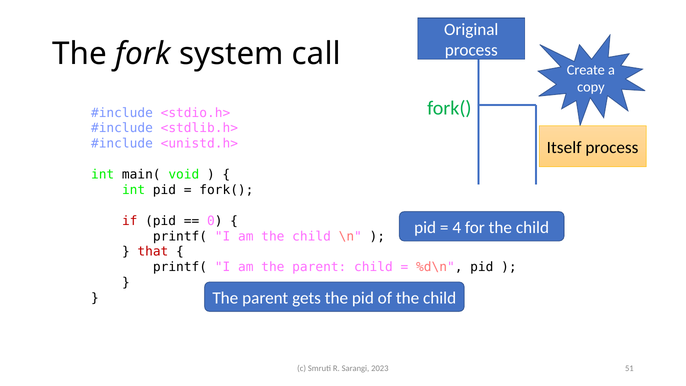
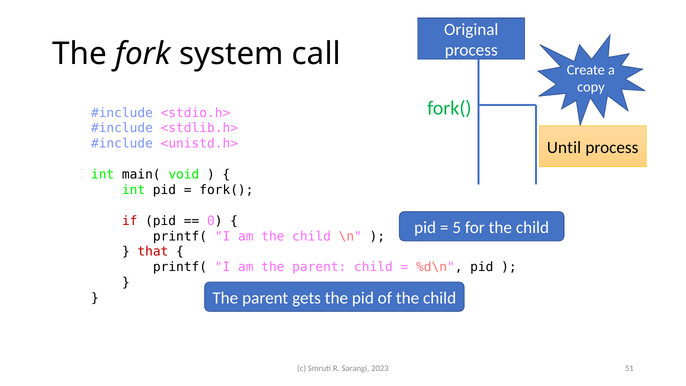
Itself: Itself -> Until (564, 147)
4: 4 -> 5 (457, 227)
